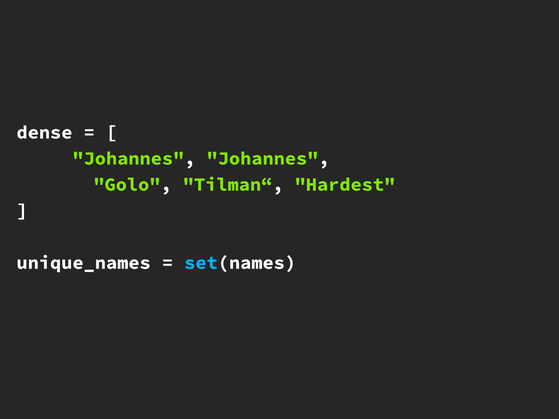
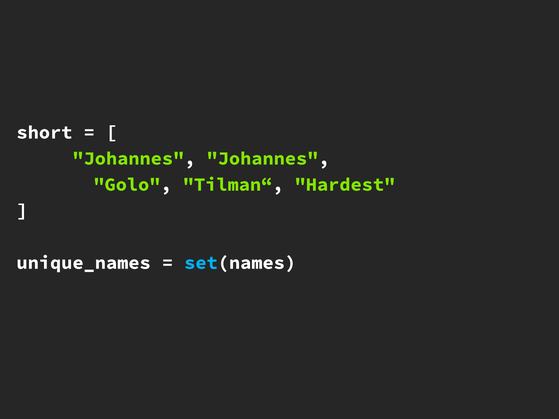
dense: dense -> short (44, 132)
